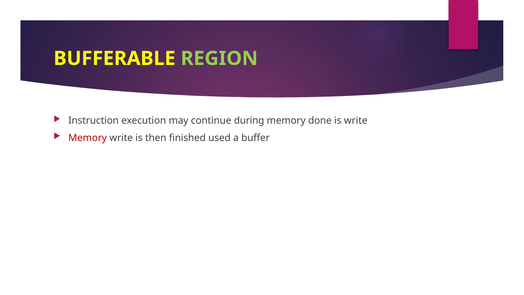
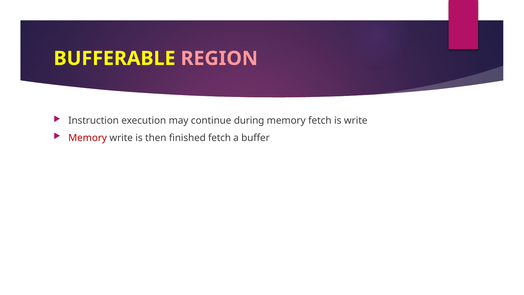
REGION colour: light green -> pink (219, 58)
memory done: done -> fetch (320, 120)
finished used: used -> fetch (220, 138)
